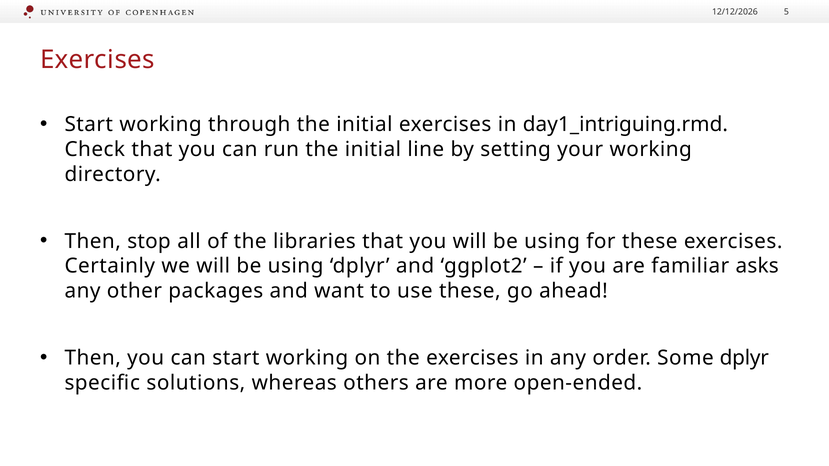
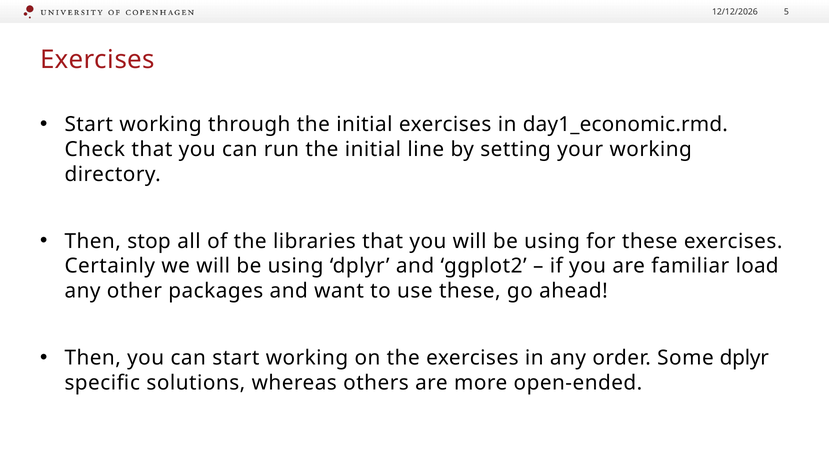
day1_intriguing.rmd: day1_intriguing.rmd -> day1_economic.rmd (625, 125)
asks: asks -> load (757, 266)
